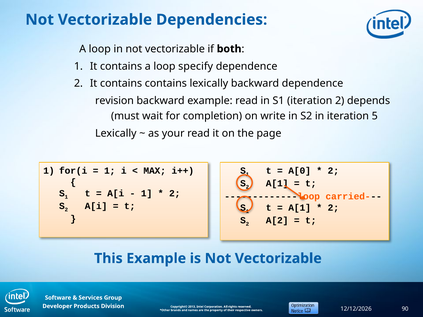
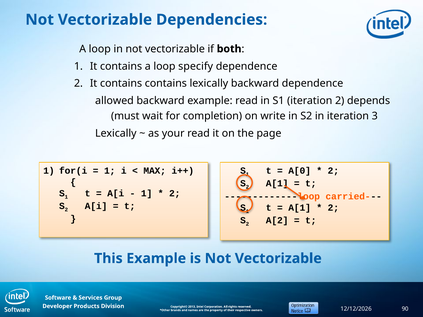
revision: revision -> allowed (114, 101)
5: 5 -> 3 (375, 116)
